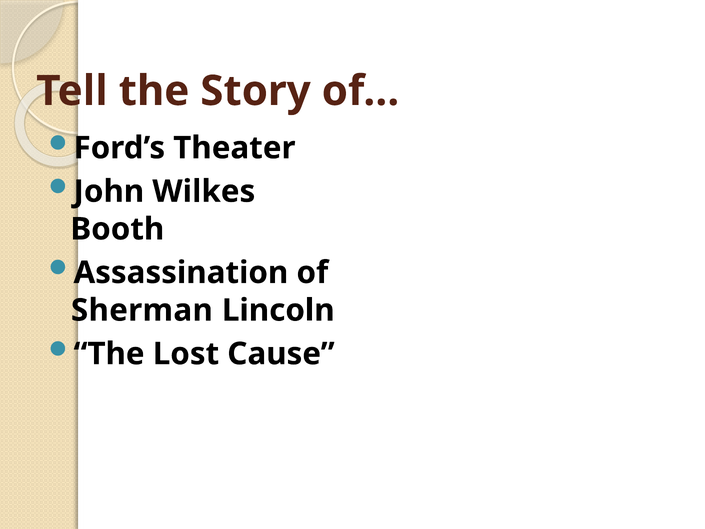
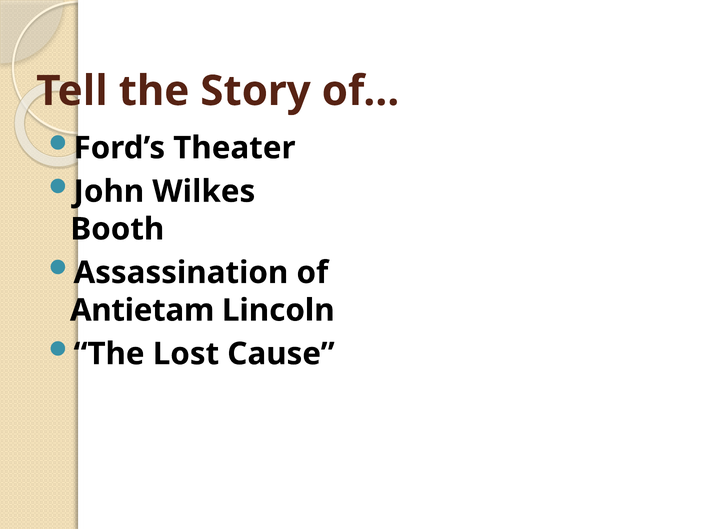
Sherman: Sherman -> Antietam (142, 310)
